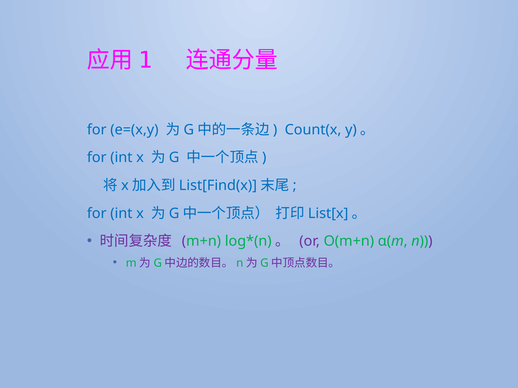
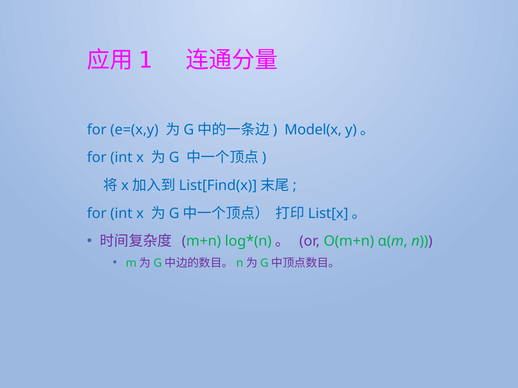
Count(x: Count(x -> Model(x (313, 130)
